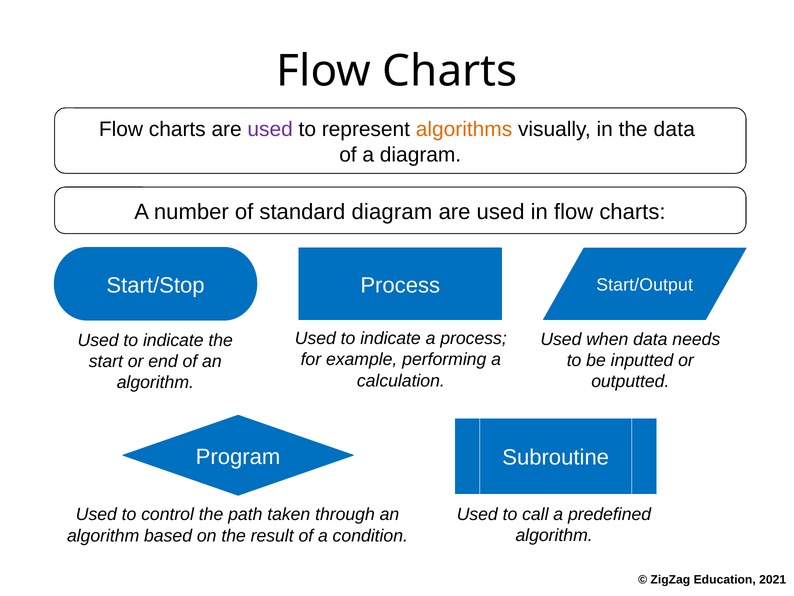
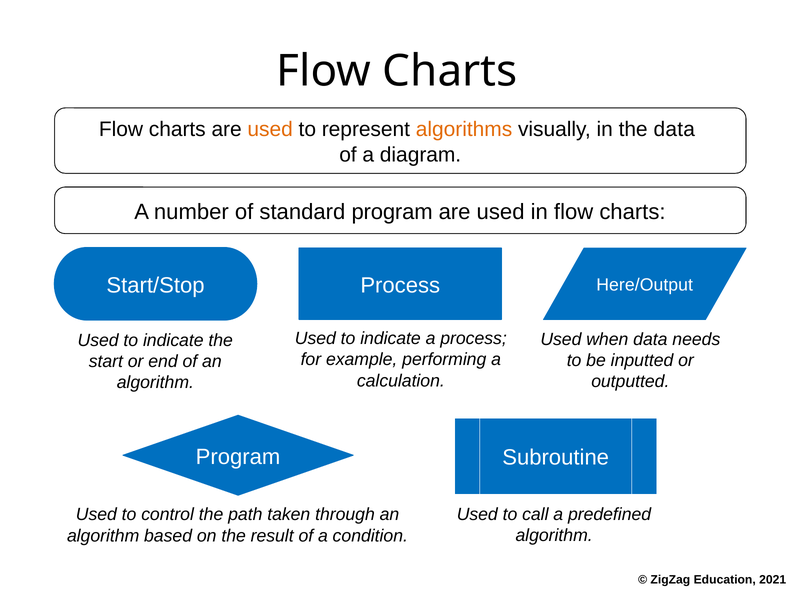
used colour: purple -> orange (270, 129)
standard diagram: diagram -> program (392, 212)
Start/Output: Start/Output -> Here/Output (645, 285)
